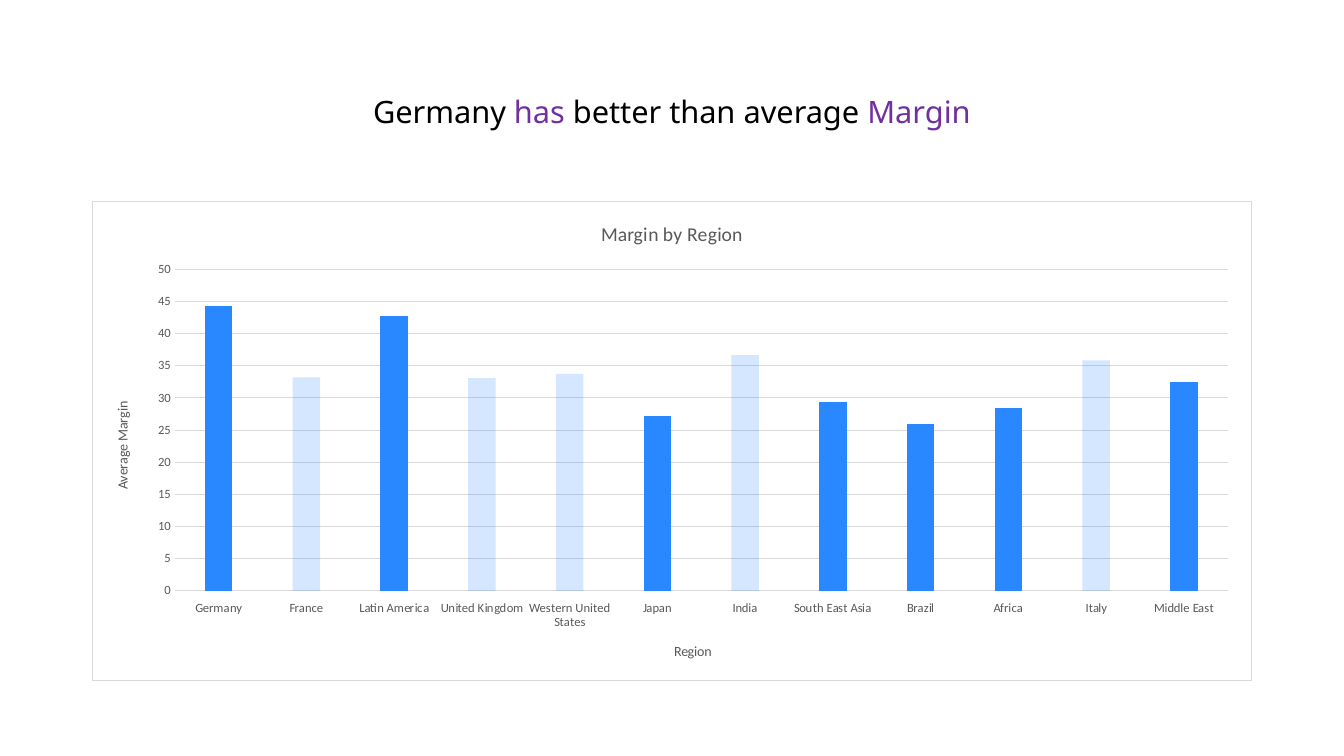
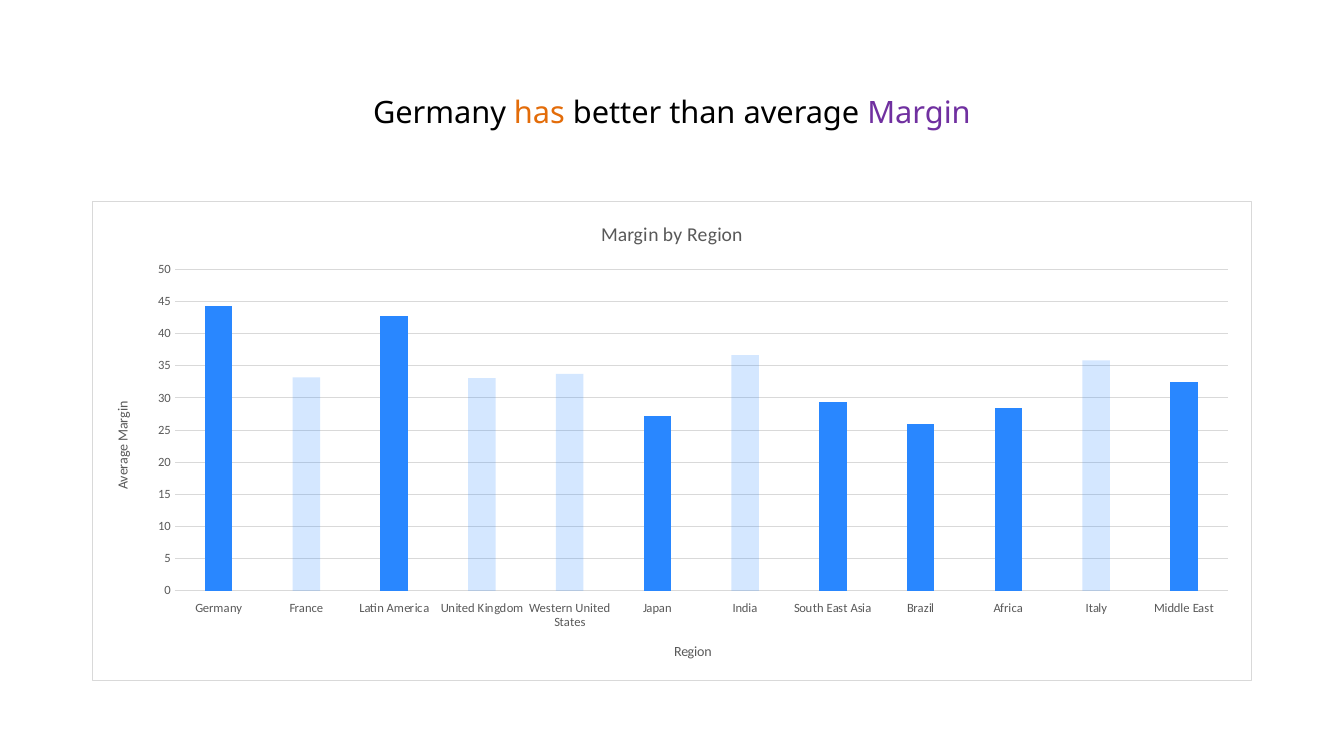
has colour: purple -> orange (539, 113)
